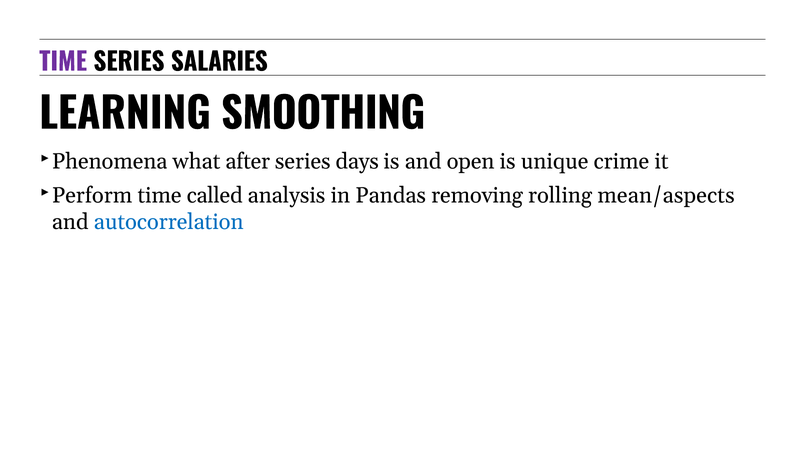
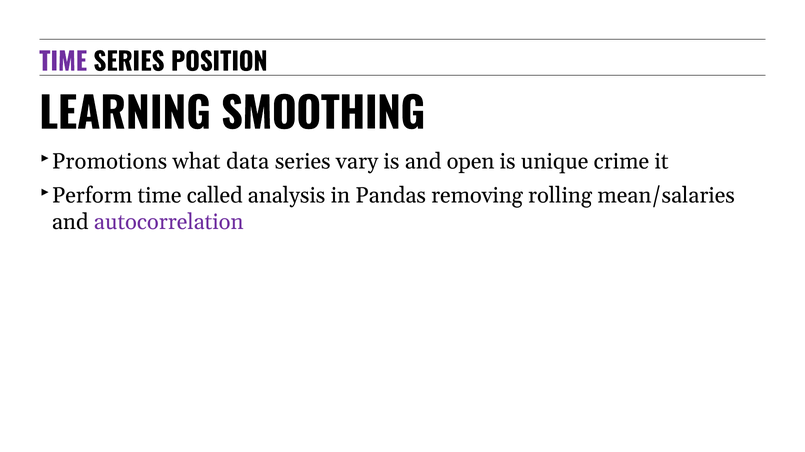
SALARIES: SALARIES -> POSITION (219, 62)
Phenomena: Phenomena -> Promotions (110, 161)
after: after -> data (248, 161)
days: days -> vary (357, 161)
mean/aspects: mean/aspects -> mean/salaries (666, 196)
autocorrelation colour: blue -> purple (169, 222)
